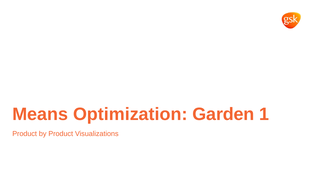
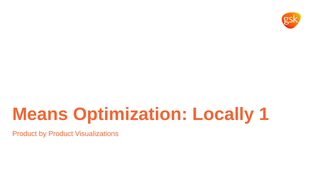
Garden: Garden -> Locally (223, 114)
